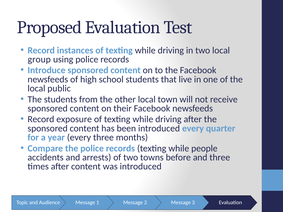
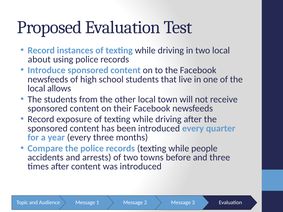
group: group -> about (39, 59)
public: public -> allows (59, 88)
